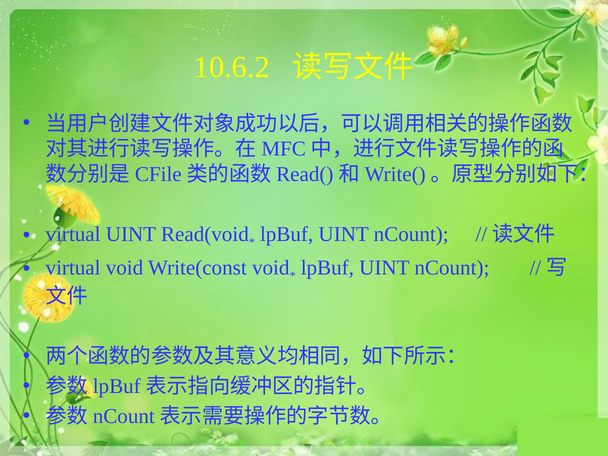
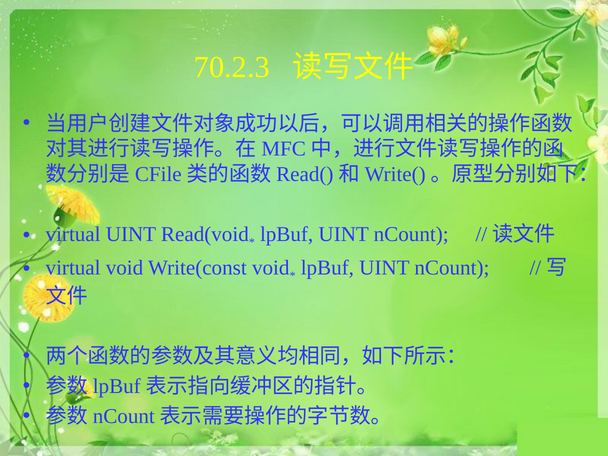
10.6.2: 10.6.2 -> 70.2.3 (232, 67)
